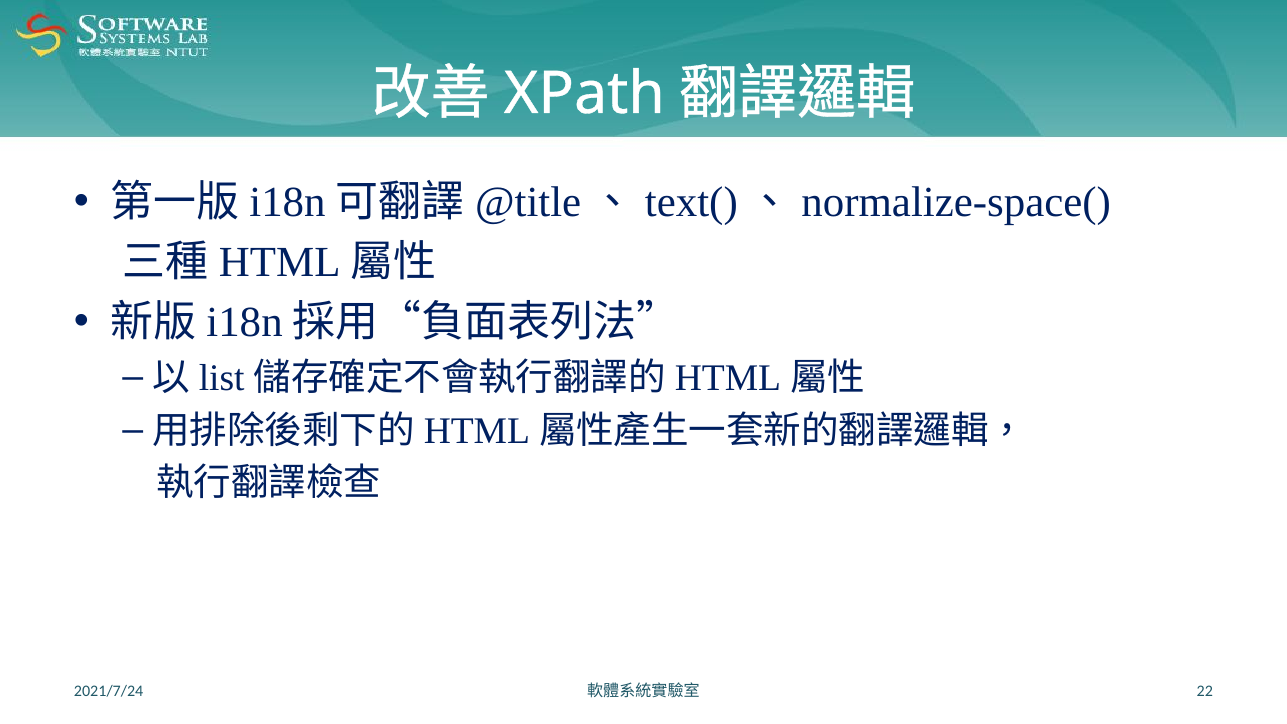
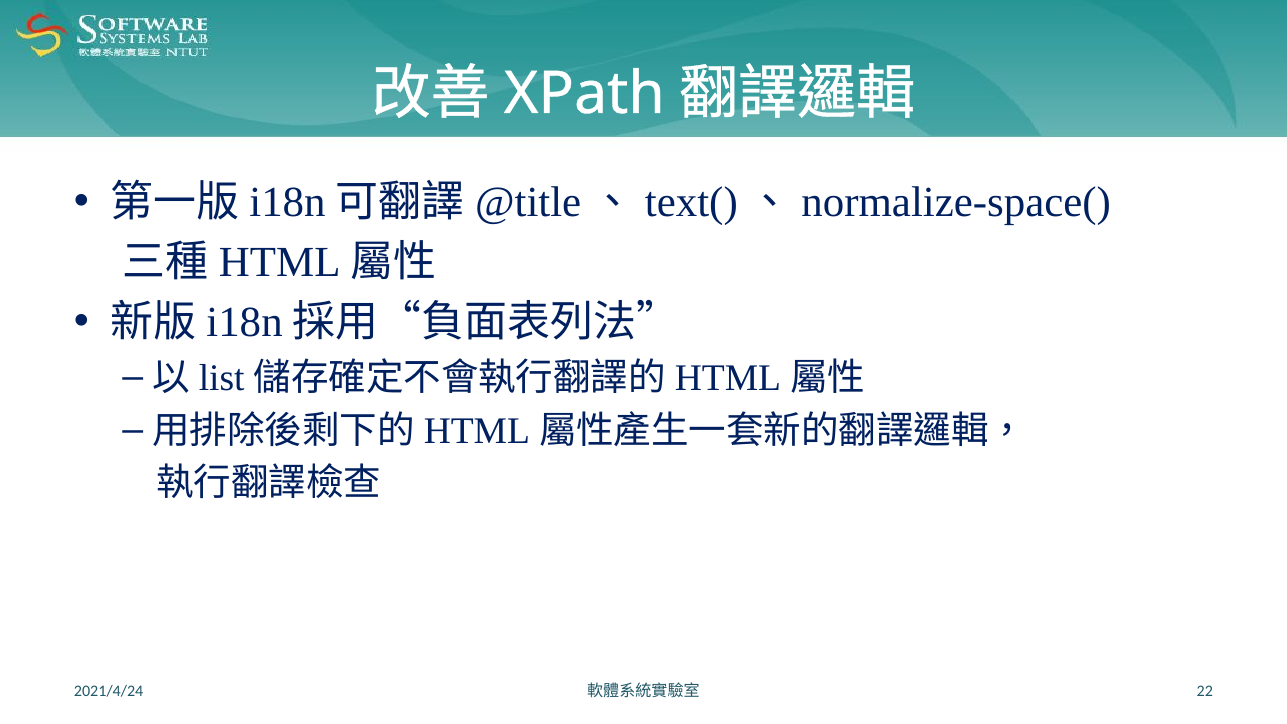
2021/7/24: 2021/7/24 -> 2021/4/24 (109, 691)
